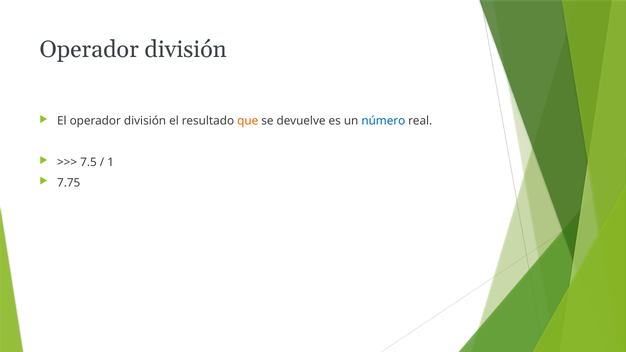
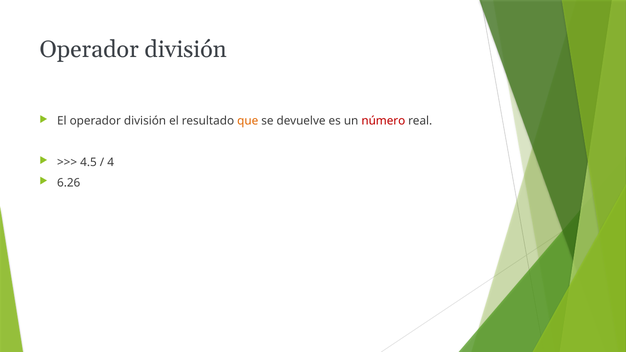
número colour: blue -> red (383, 121)
7.5: 7.5 -> 4.5 (88, 162)
1: 1 -> 4 (111, 162)
7.75: 7.75 -> 6.26 (69, 183)
